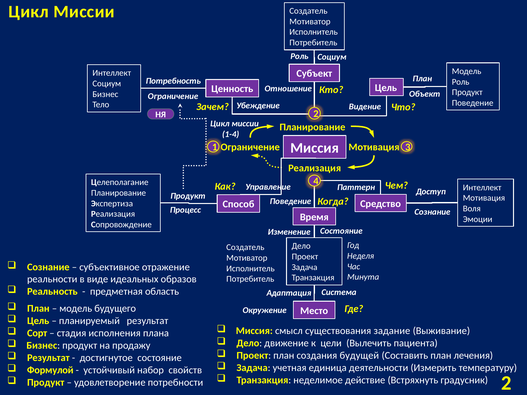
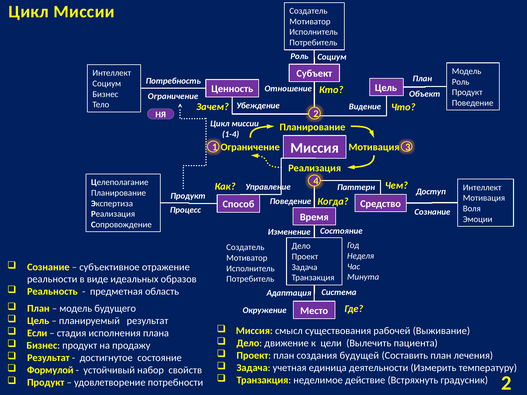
задание: задание -> рабочей (392, 331)
Сорт: Сорт -> Если (37, 333)
